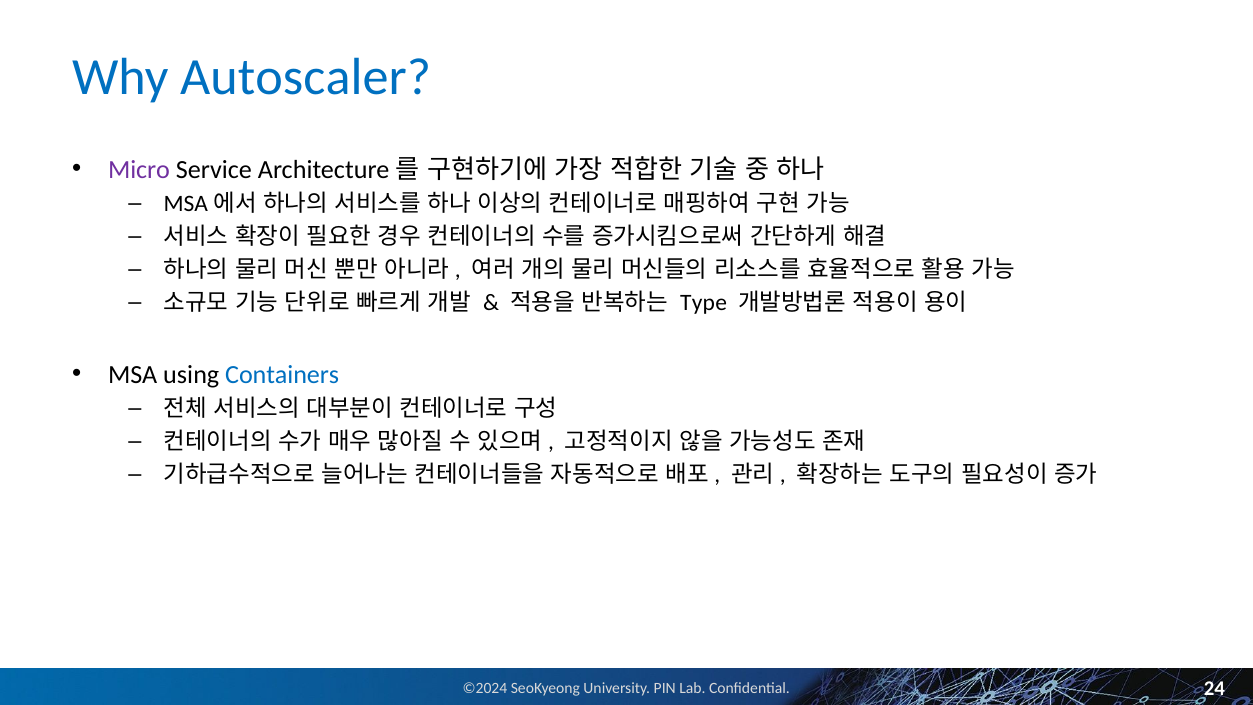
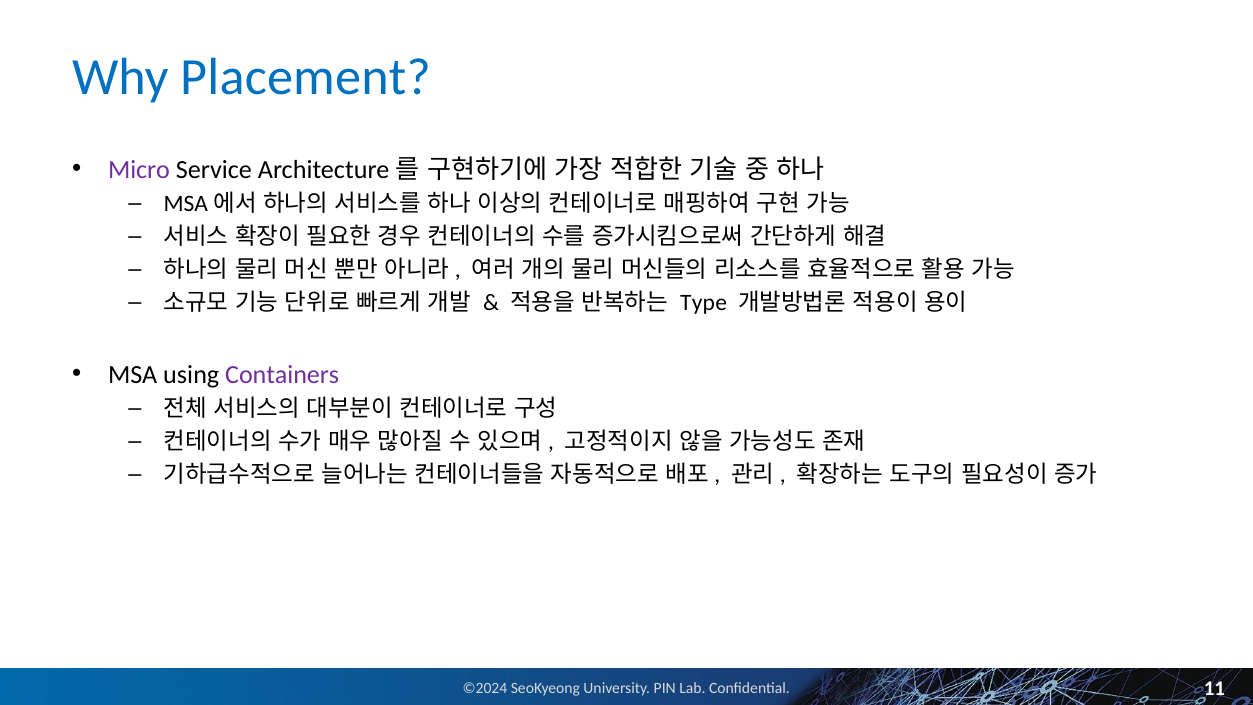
Autoscaler: Autoscaler -> Placement (305, 77)
Containers colour: blue -> purple (282, 374)
24: 24 -> 11 (1214, 689)
